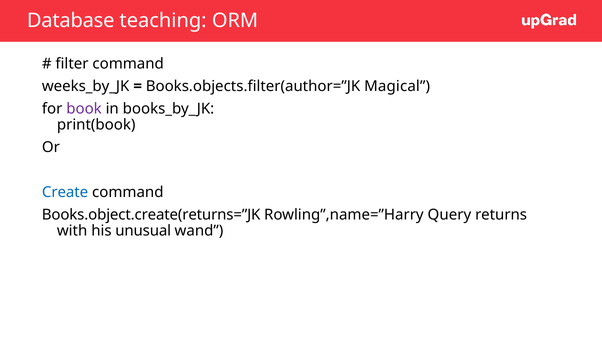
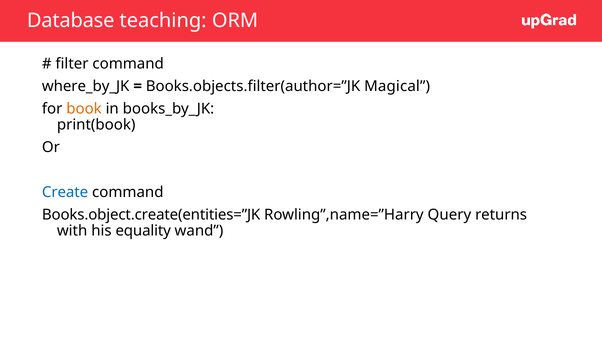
weeks_by_JK: weeks_by_JK -> where_by_JK (86, 86)
book colour: purple -> orange (84, 109)
Books.object.create(returns=”JK: Books.object.create(returns=”JK -> Books.object.create(entities=”JK (151, 215)
unusual: unusual -> equality (143, 231)
